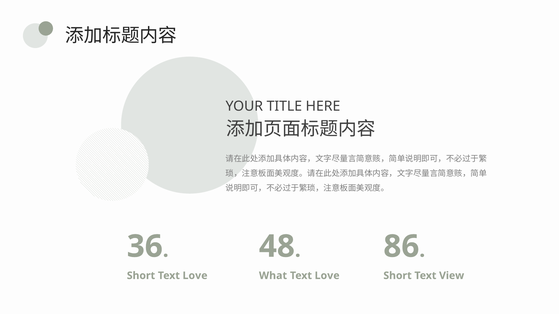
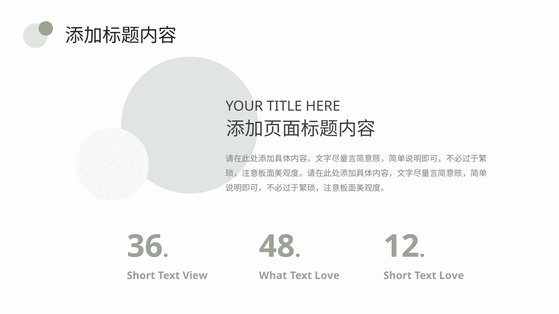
86: 86 -> 12 (401, 247)
Short Text Love: Love -> View (195, 276)
Short Text View: View -> Love (452, 276)
